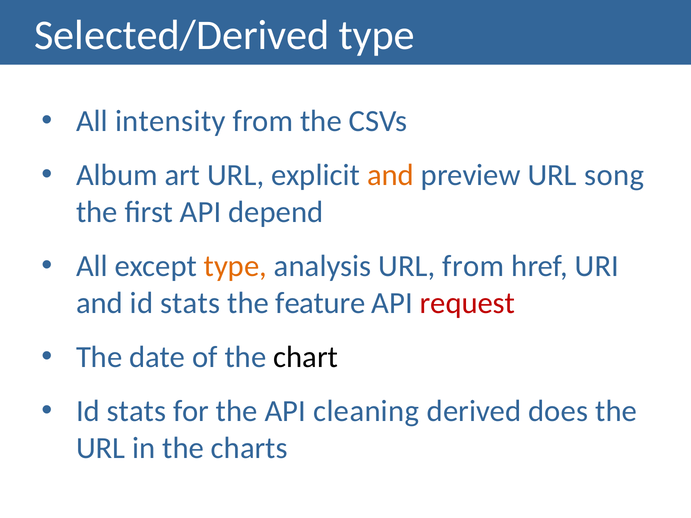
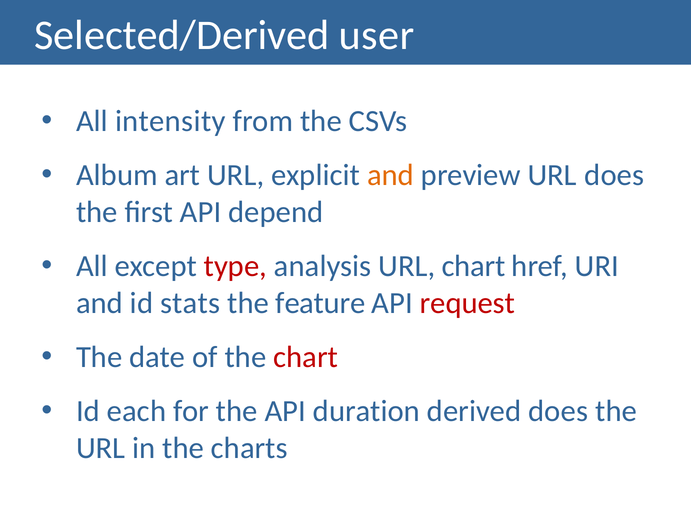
Selected/Derived type: type -> user (377, 35)
URL song: song -> does (614, 175)
type colour: orange -> red (235, 266)
URL from: from -> chart (474, 266)
chart colour: black -> red (306, 357)
stats: stats -> each (136, 411)
cleaning: cleaning -> duration (366, 411)
